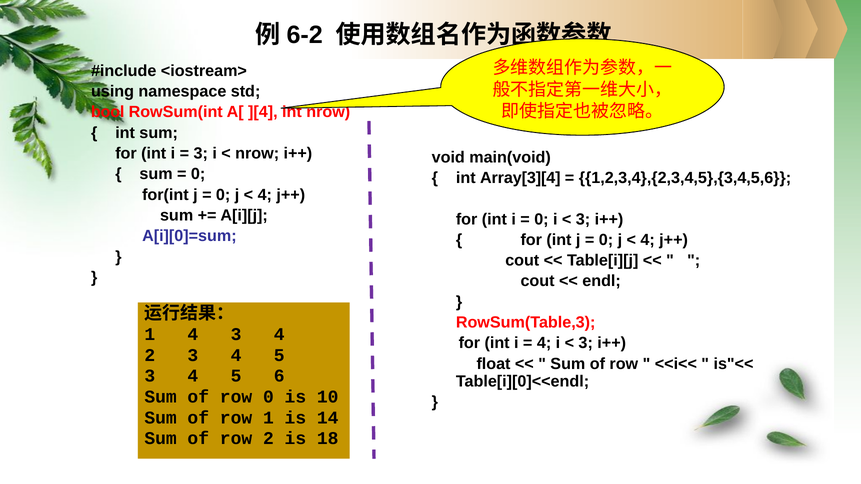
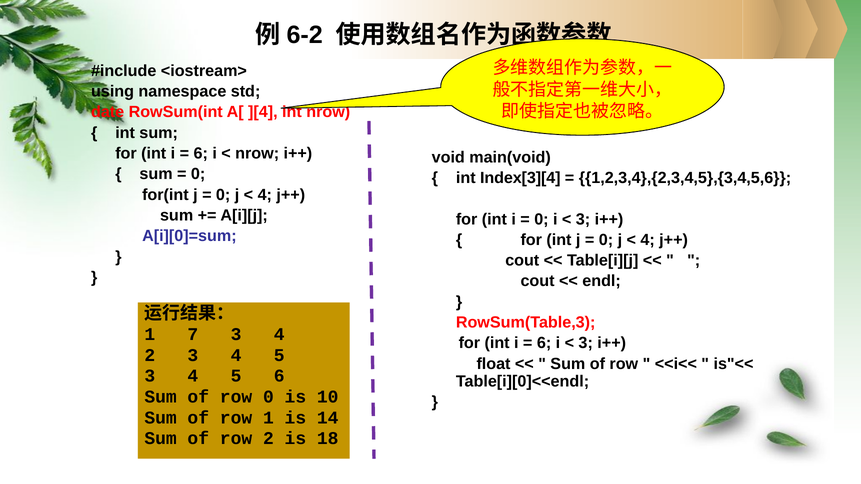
bool: bool -> date (108, 112)
3: 3 -> 6 (201, 154)
Array[3][4: Array[3][4 -> Index[3][4 (520, 178)
1 4: 4 -> 7 (193, 335)
4: 4 -> 6 (544, 343)
